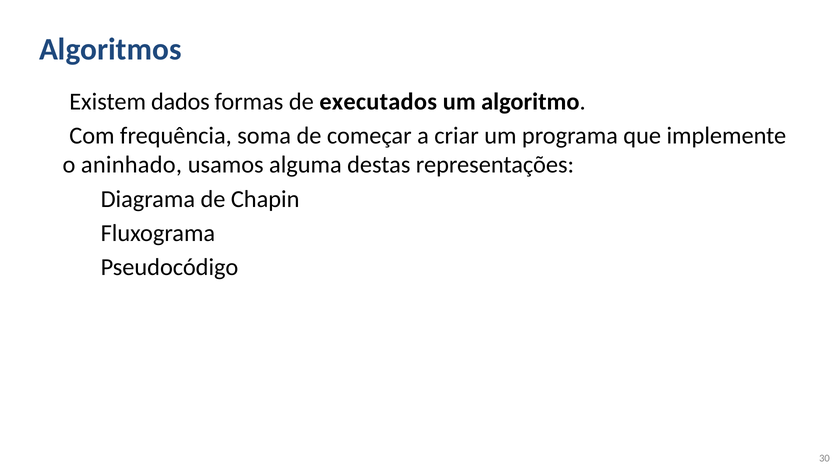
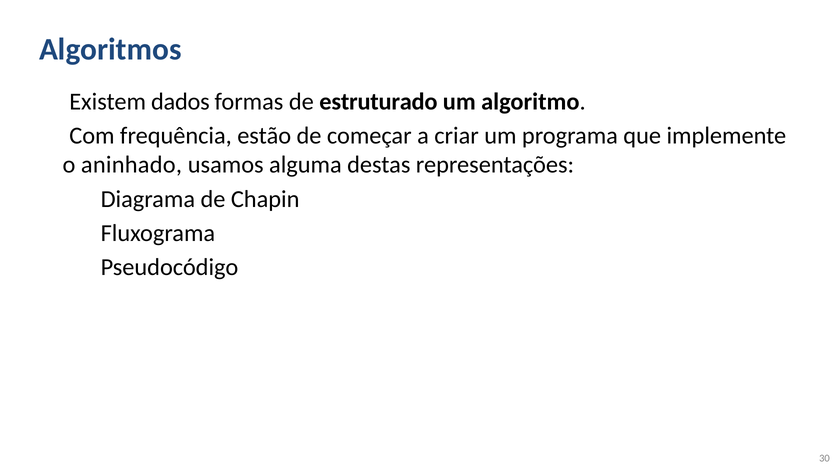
executados: executados -> estruturado (378, 102)
soma: soma -> estão (264, 136)
